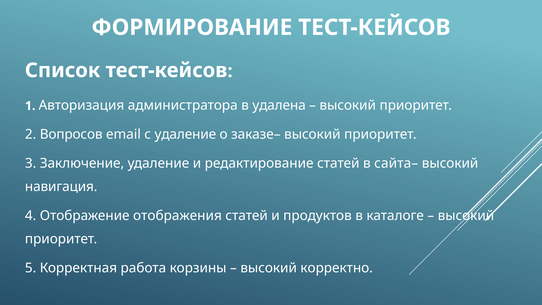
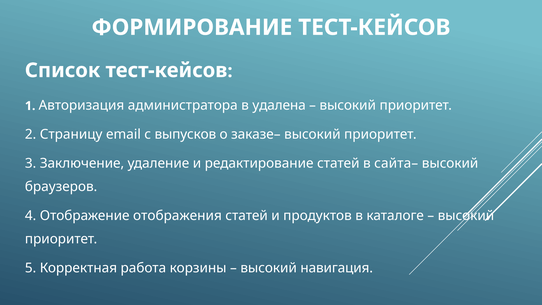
Вопросов: Вопросов -> Страницу (71, 134)
с удаление: удаление -> выпусков (185, 134)
навигация: навигация -> браузеров (61, 187)
корректно: корректно -> навигация (337, 268)
